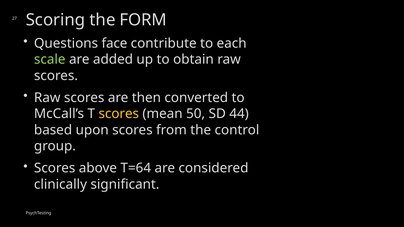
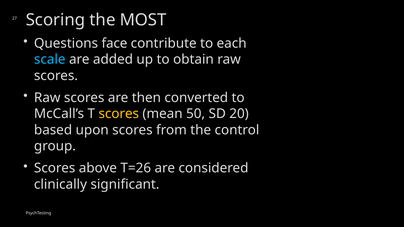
FORM: FORM -> MOST (143, 20)
scale colour: light green -> light blue (50, 60)
44: 44 -> 20 (239, 114)
T=64: T=64 -> T=26 (136, 168)
